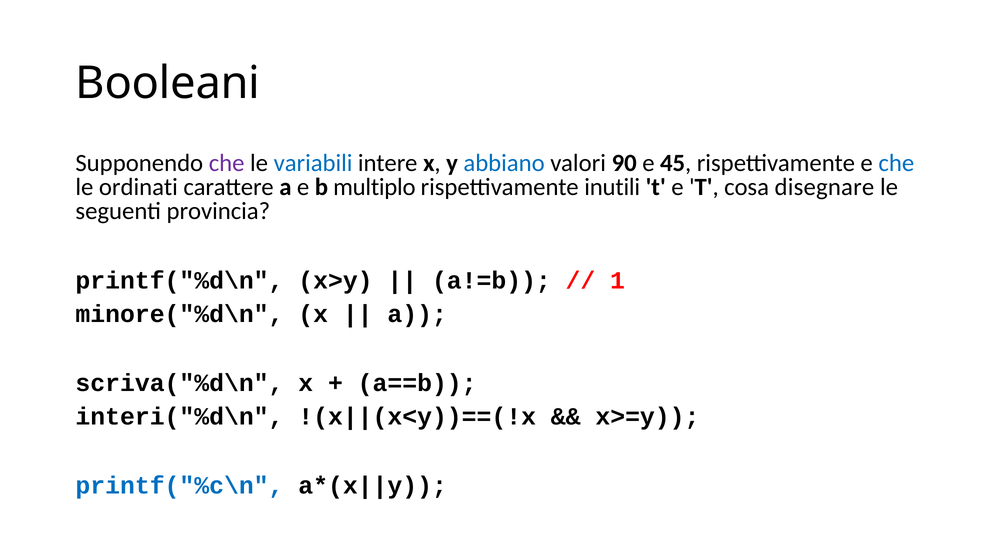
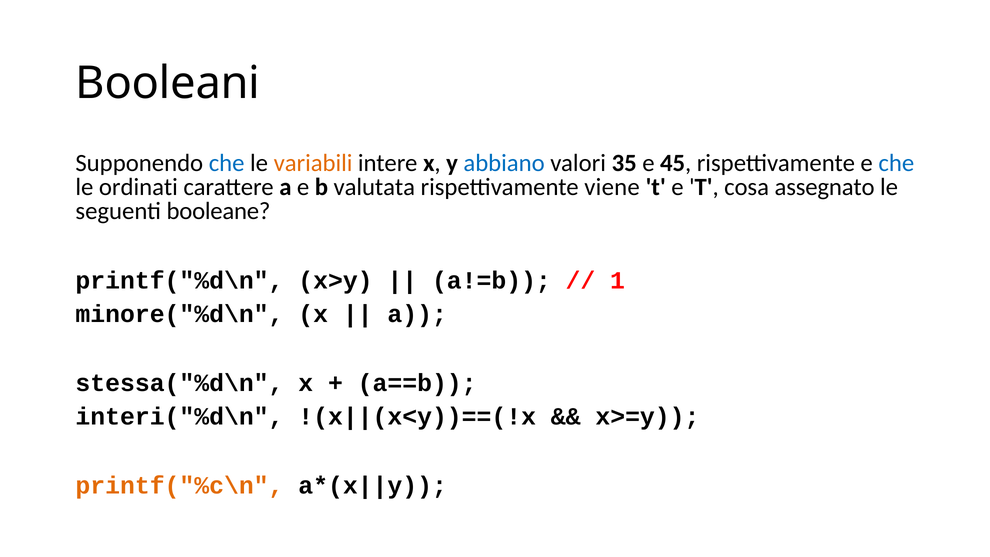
che colour: purple -> blue (227, 163)
variabili colour: blue -> orange (313, 163)
90: 90 -> 35 (624, 163)
multiplo: multiplo -> valutata (374, 187)
inutili: inutili -> viene (612, 187)
disegnare: disegnare -> assegnato (825, 187)
provincia: provincia -> booleane (218, 211)
scriva("%d\n: scriva("%d\n -> stessa("%d\n (179, 383)
printf("%c\n colour: blue -> orange (179, 486)
